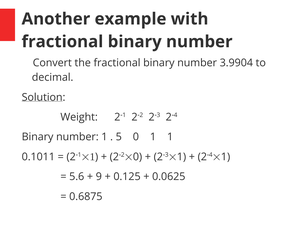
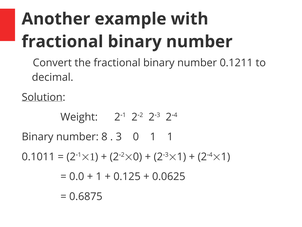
3.9904: 3.9904 -> 0.1211 (236, 63)
number 1: 1 -> 8 (104, 137)
5: 5 -> 3 (119, 137)
5.6: 5.6 -> 0.0 (77, 176)
9: 9 -> 1 (99, 176)
